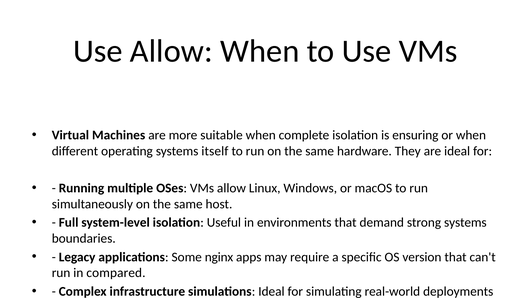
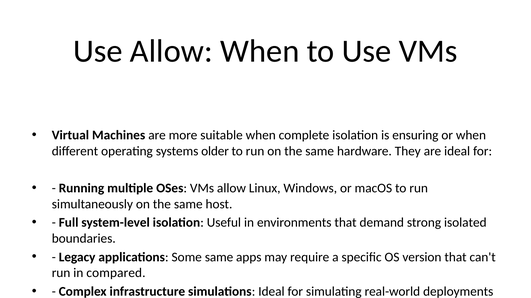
itself: itself -> older (215, 151)
strong systems: systems -> isolated (465, 223)
Some nginx: nginx -> same (219, 258)
